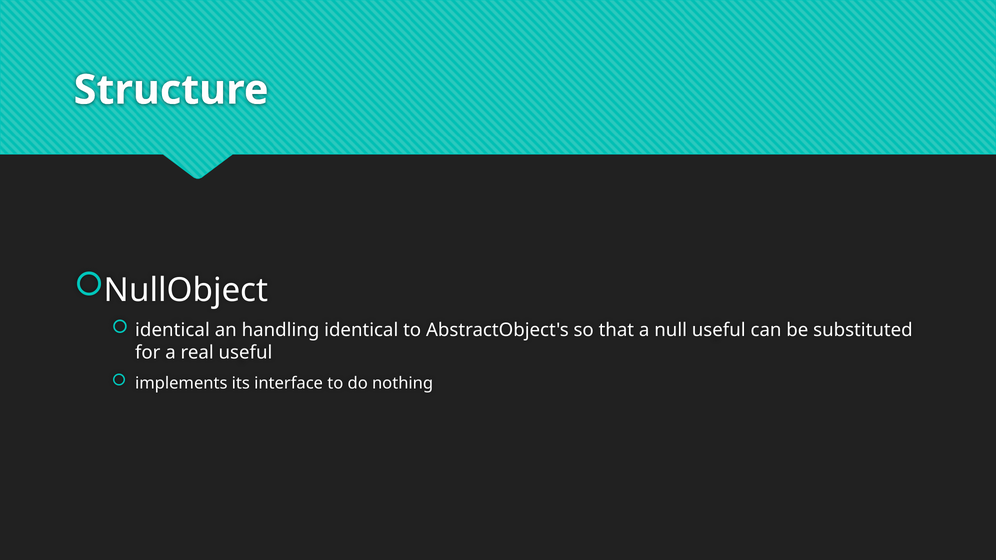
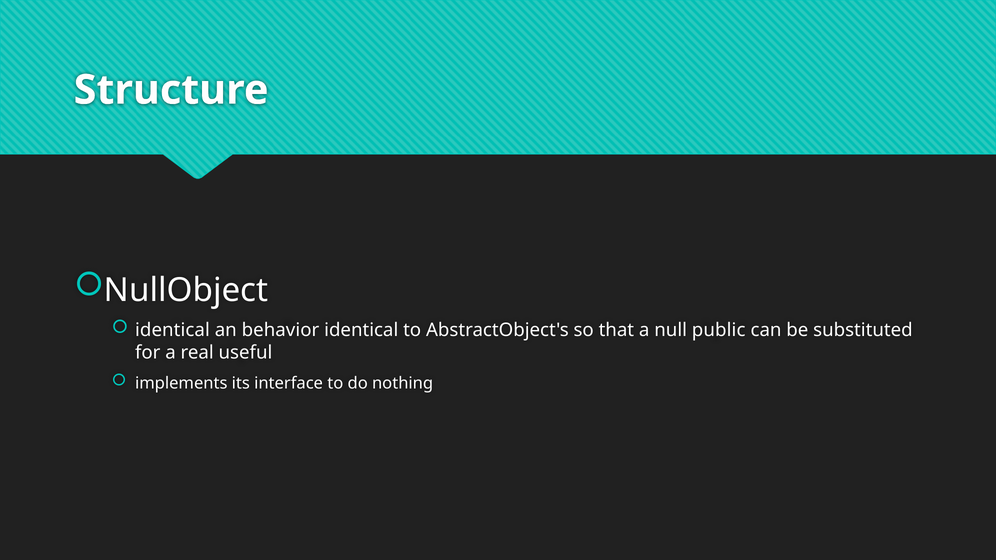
handling: handling -> behavior (280, 330)
null useful: useful -> public (719, 330)
